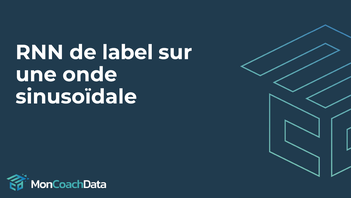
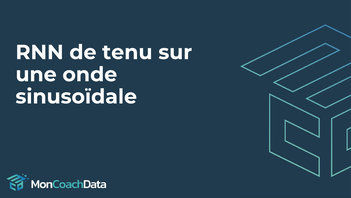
label: label -> tenu (127, 52)
